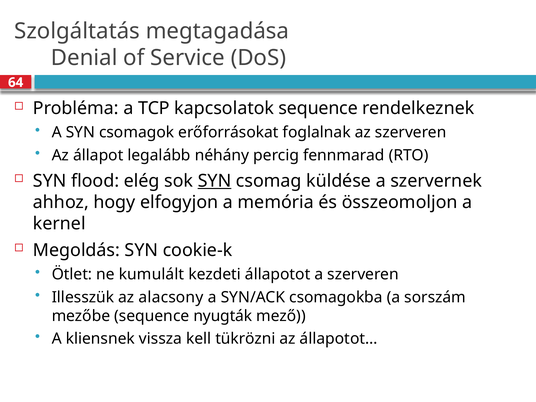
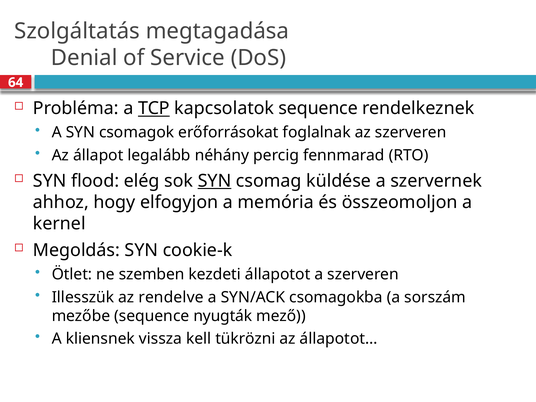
TCP underline: none -> present (154, 108)
kumulált: kumulált -> szemben (152, 274)
alacsony: alacsony -> rendelve (171, 297)
